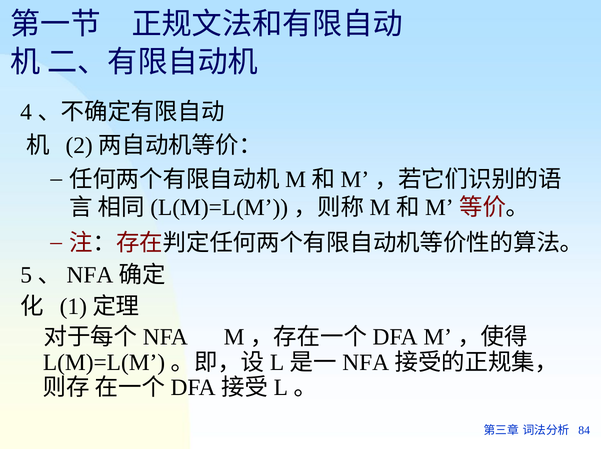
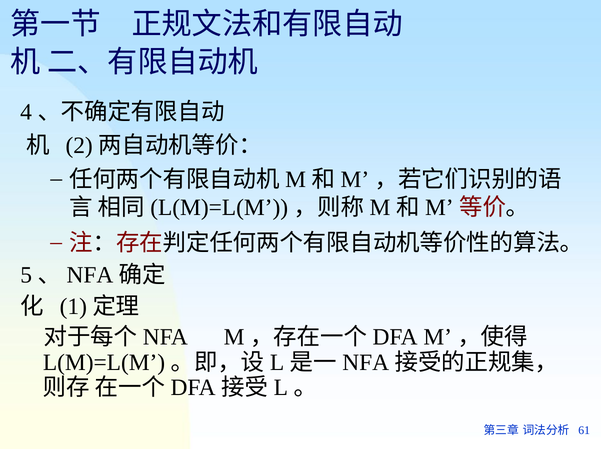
84: 84 -> 61 (584, 431)
